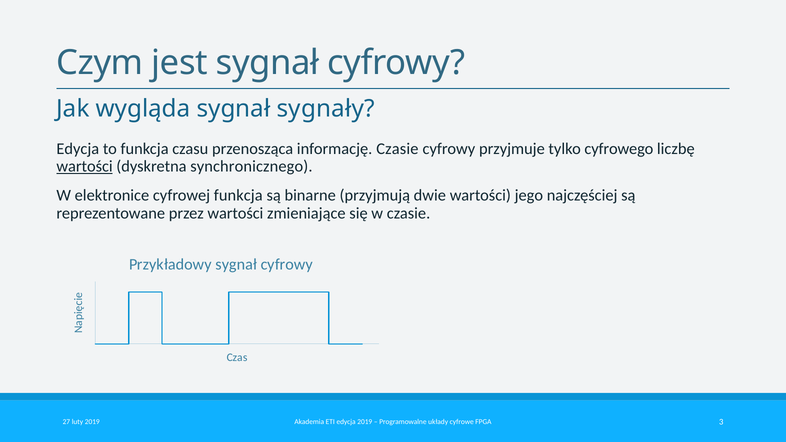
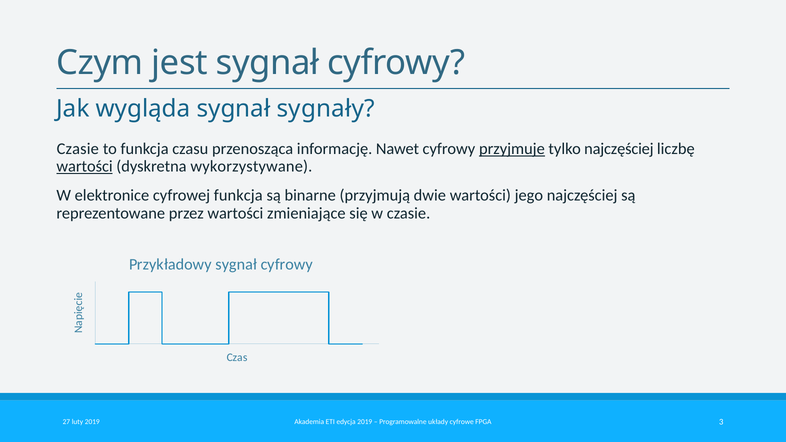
Edycja: Edycja -> Czasie (78, 149)
informację Czasie: Czasie -> Nawet (398, 149)
przyjmuje underline: none -> present (512, 149)
tylko cyfrowego: cyfrowego -> najczęściej (619, 149)
synchronicznego: synchronicznego -> wykorzystywane (251, 166)
